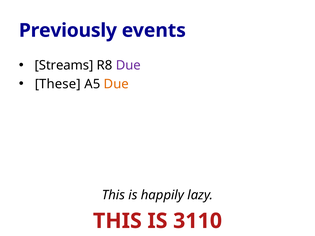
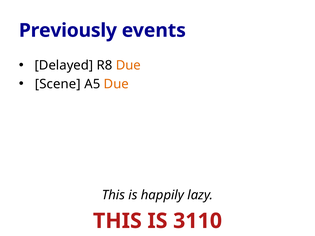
Streams: Streams -> Delayed (64, 65)
Due colour: purple -> orange (128, 65)
These: These -> Scene (58, 84)
